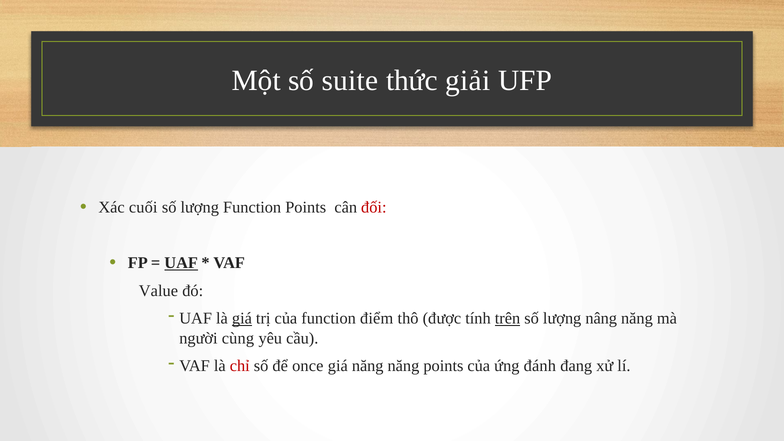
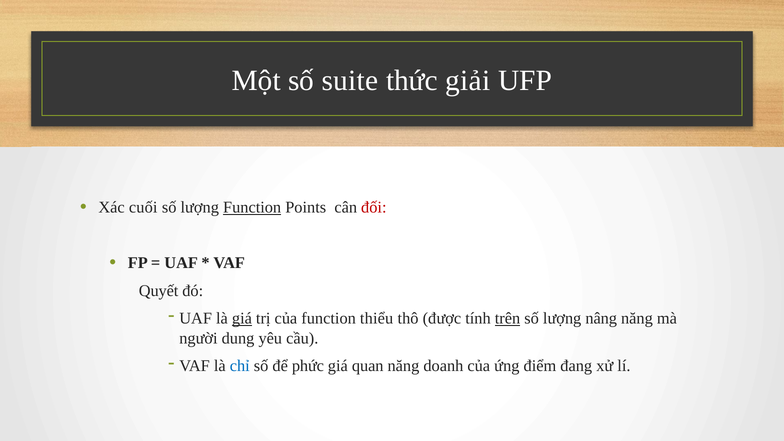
Function underline: none -> present (252, 207)
UAF underline: present -> none (181, 263)
Value: Value -> Quyết (159, 291)
điểm: điểm -> thiểu (377, 319)
cùng: cùng -> dung (238, 338)
chỉ colour: red -> blue (240, 366)
once: once -> phức (308, 366)
giá năng: năng -> quan (368, 366)
năng points: points -> doanh (443, 366)
đánh: đánh -> điểm (540, 366)
